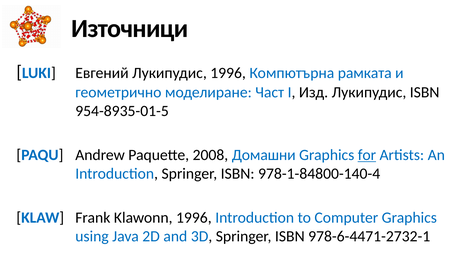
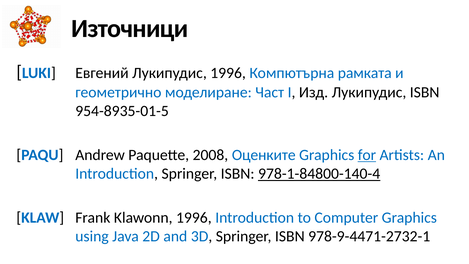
Домашни: Домашни -> Оценките (264, 155)
978-1-84800-140-4 underline: none -> present (319, 174)
978-6-4471-2732-1: 978-6-4471-2732-1 -> 978-9-4471-2732-1 (369, 236)
